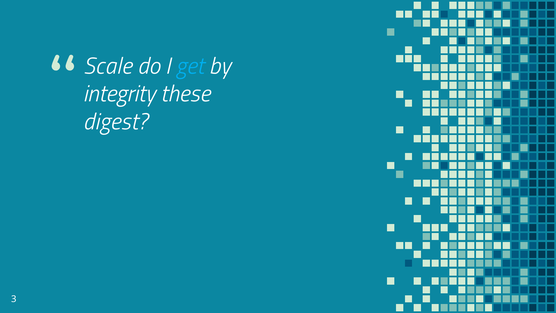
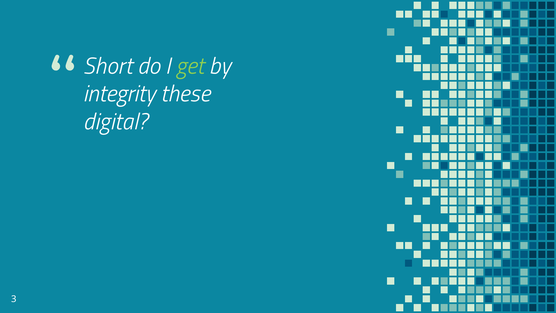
Scale: Scale -> Short (108, 66)
get colour: light blue -> light green (190, 66)
digest: digest -> digital (115, 122)
